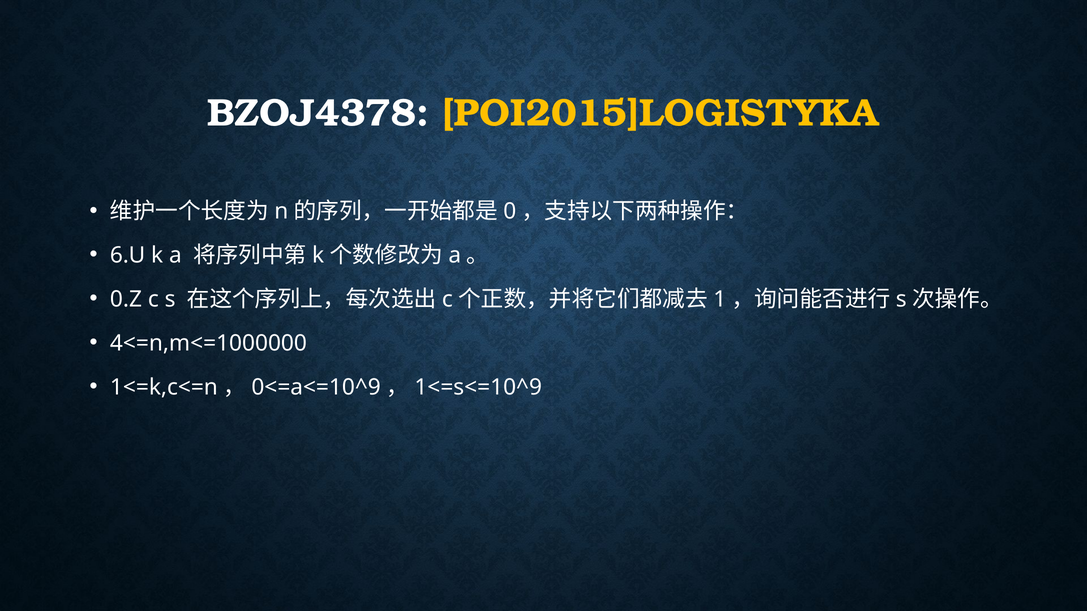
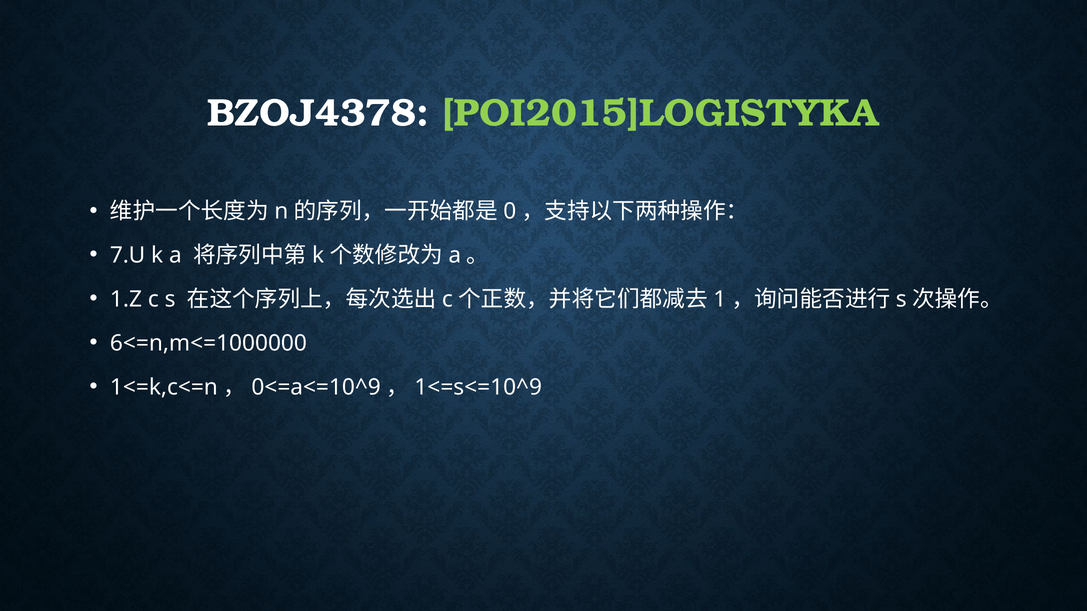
POI2015]LOGISTYKA colour: yellow -> light green (660, 113)
6.U: 6.U -> 7.U (128, 255)
0.Z: 0.Z -> 1.Z (126, 299)
4<=n,m<=1000000: 4<=n,m<=1000000 -> 6<=n,m<=1000000 (208, 343)
